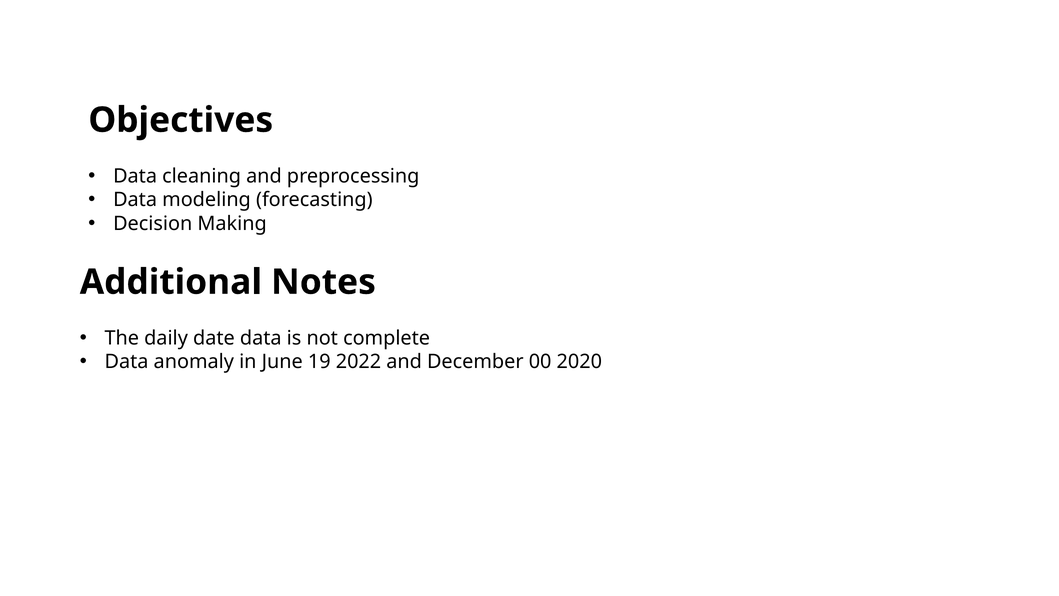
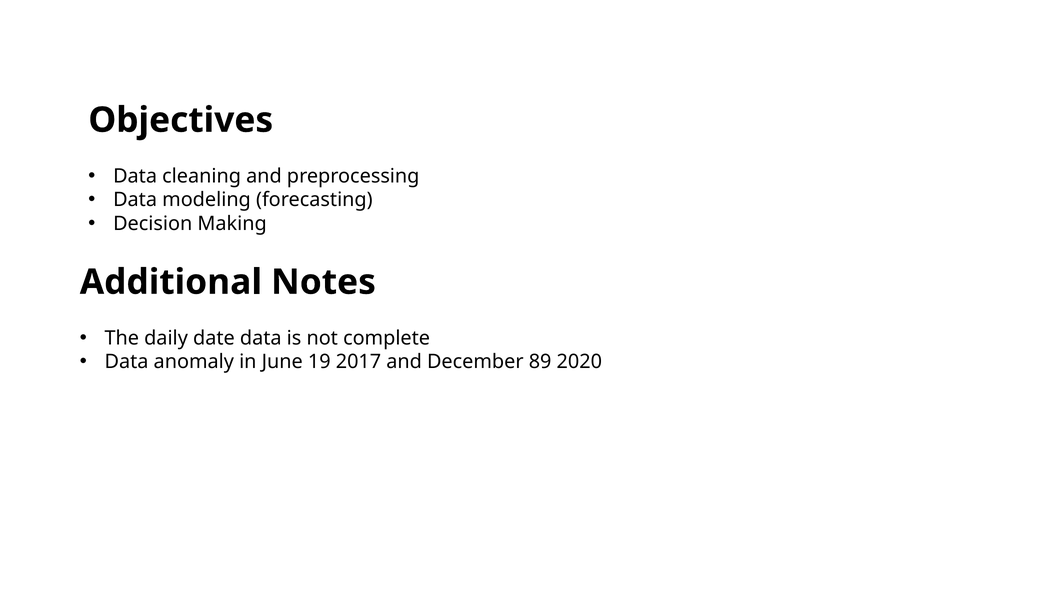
2022: 2022 -> 2017 (358, 362)
00: 00 -> 89 (540, 362)
